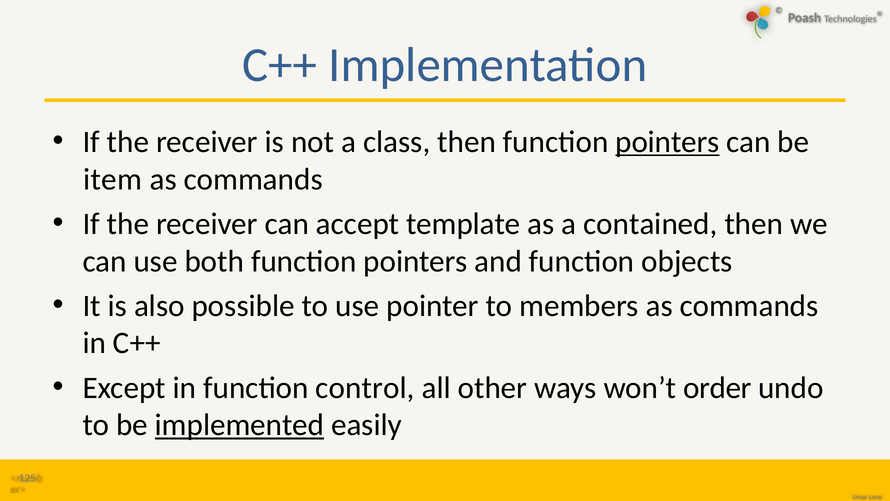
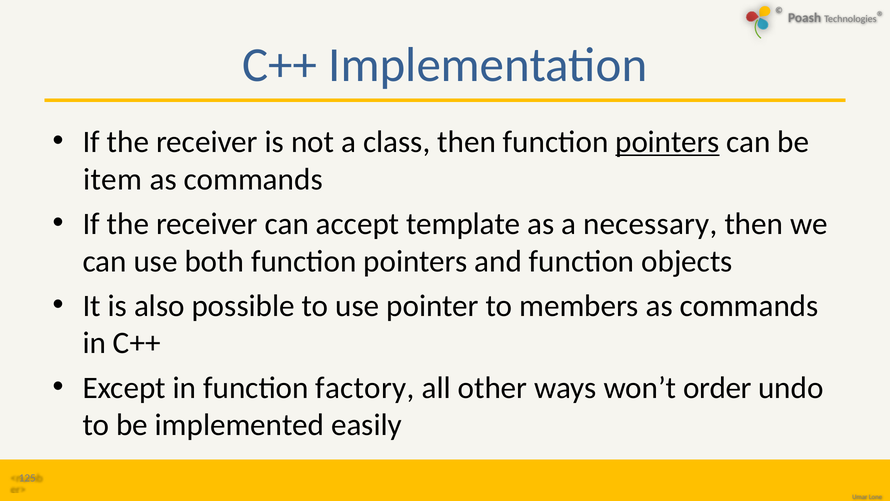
contained: contained -> necessary (650, 224)
control: control -> factory (365, 387)
implemented underline: present -> none (239, 425)
